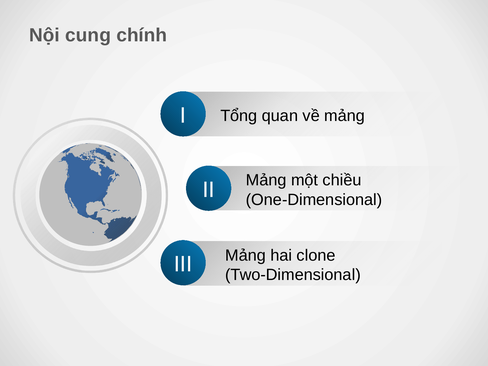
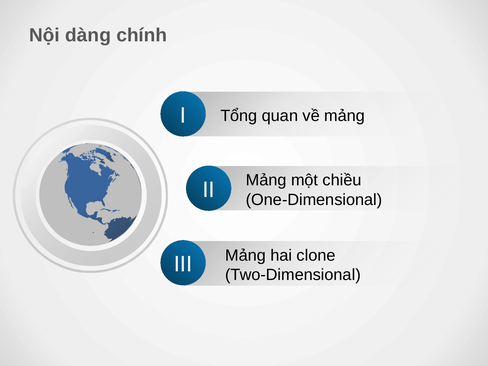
cung: cung -> dàng (88, 35)
